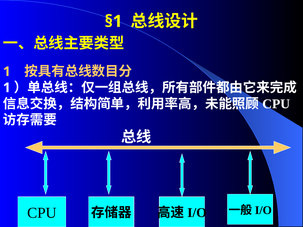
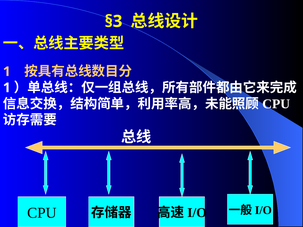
§1: §1 -> §3 (113, 21)
